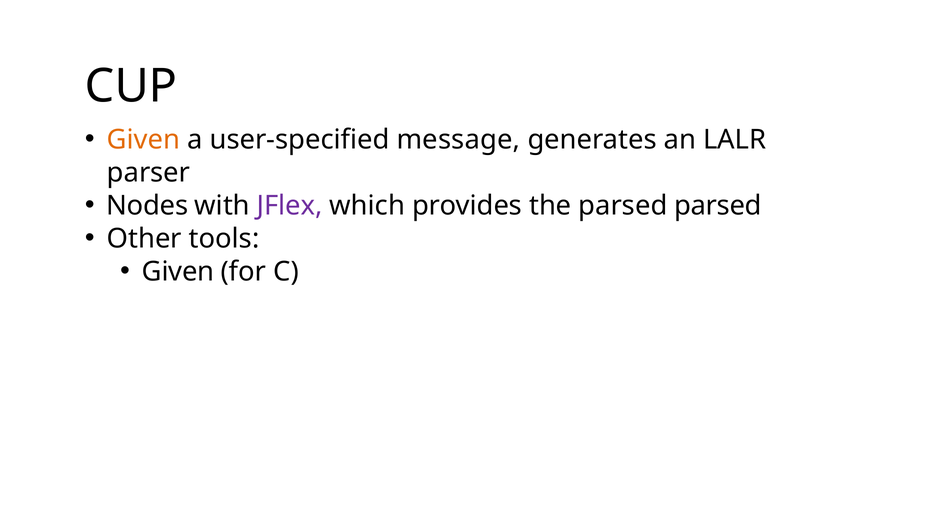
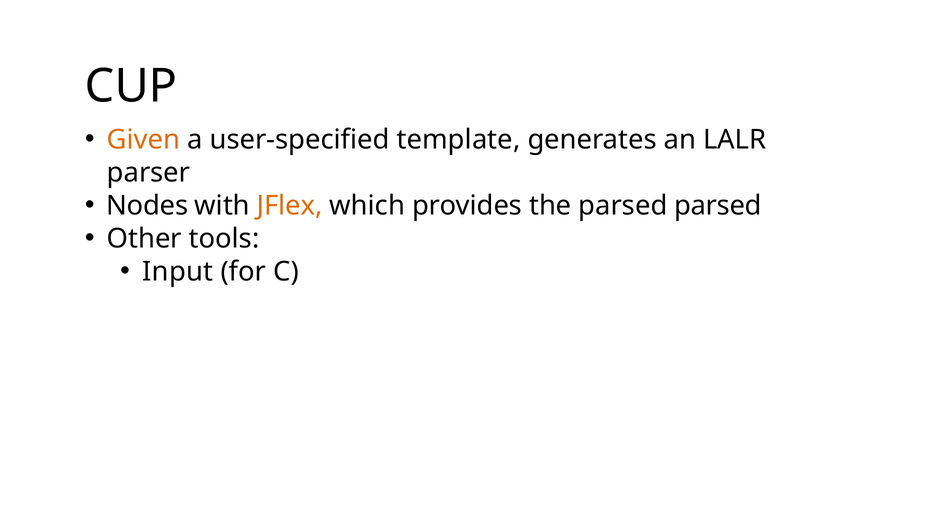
message: message -> template (459, 140)
JFlex colour: purple -> orange (290, 206)
Given: Given -> Input (178, 271)
